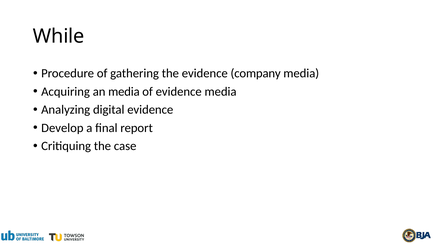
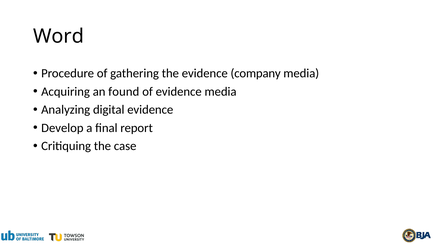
While: While -> Word (59, 36)
an media: media -> found (124, 92)
